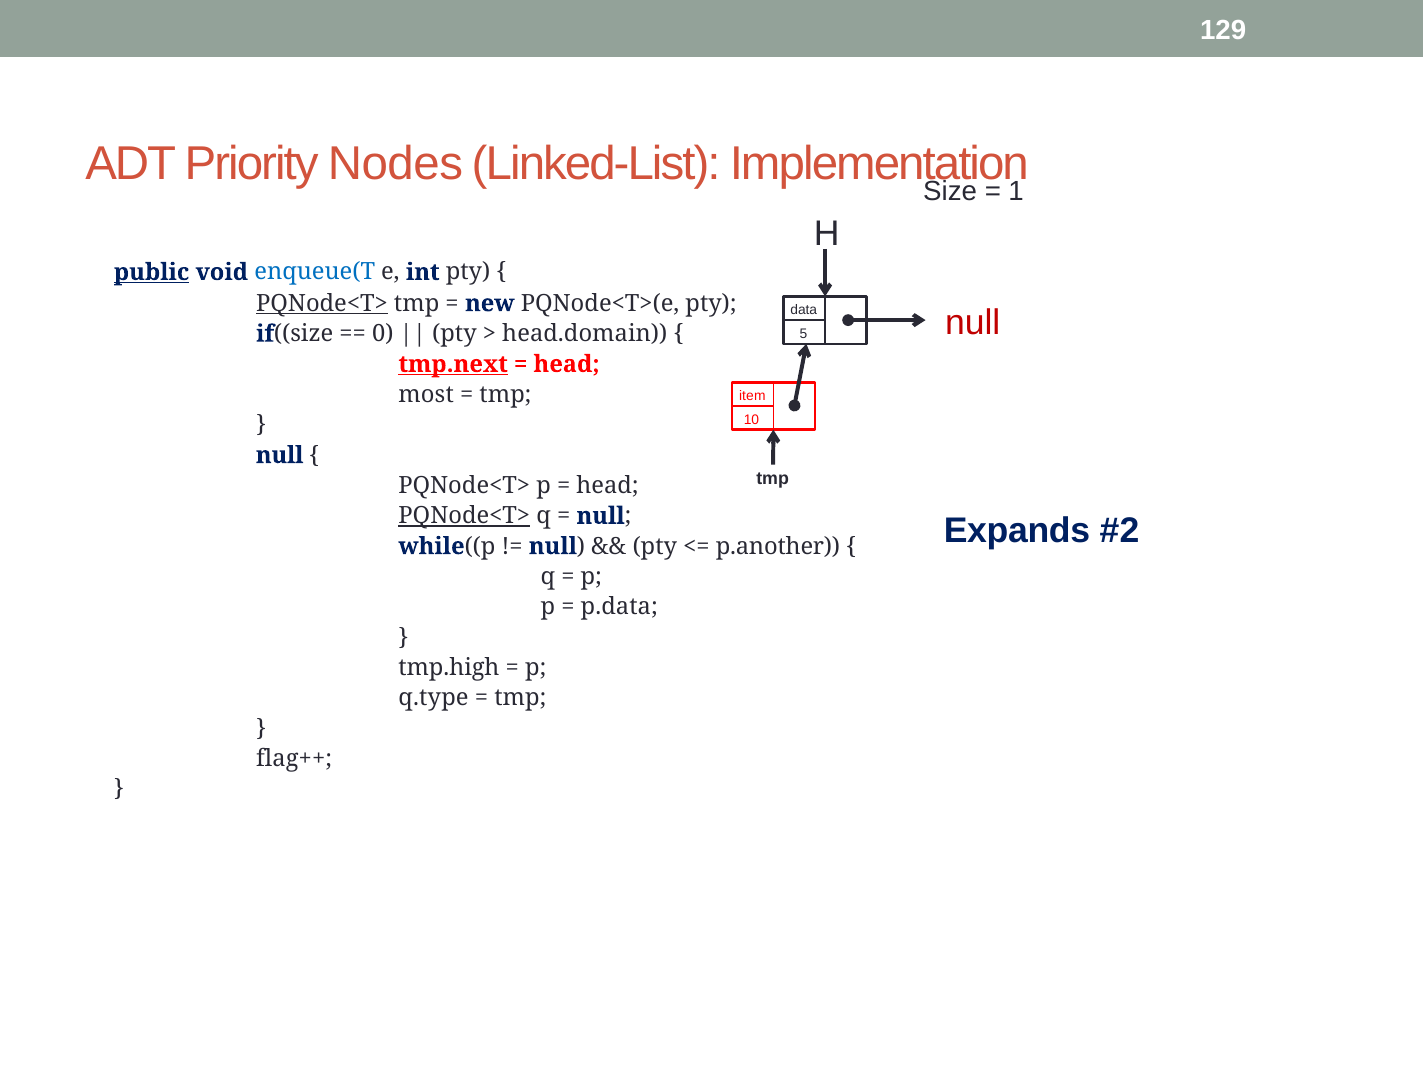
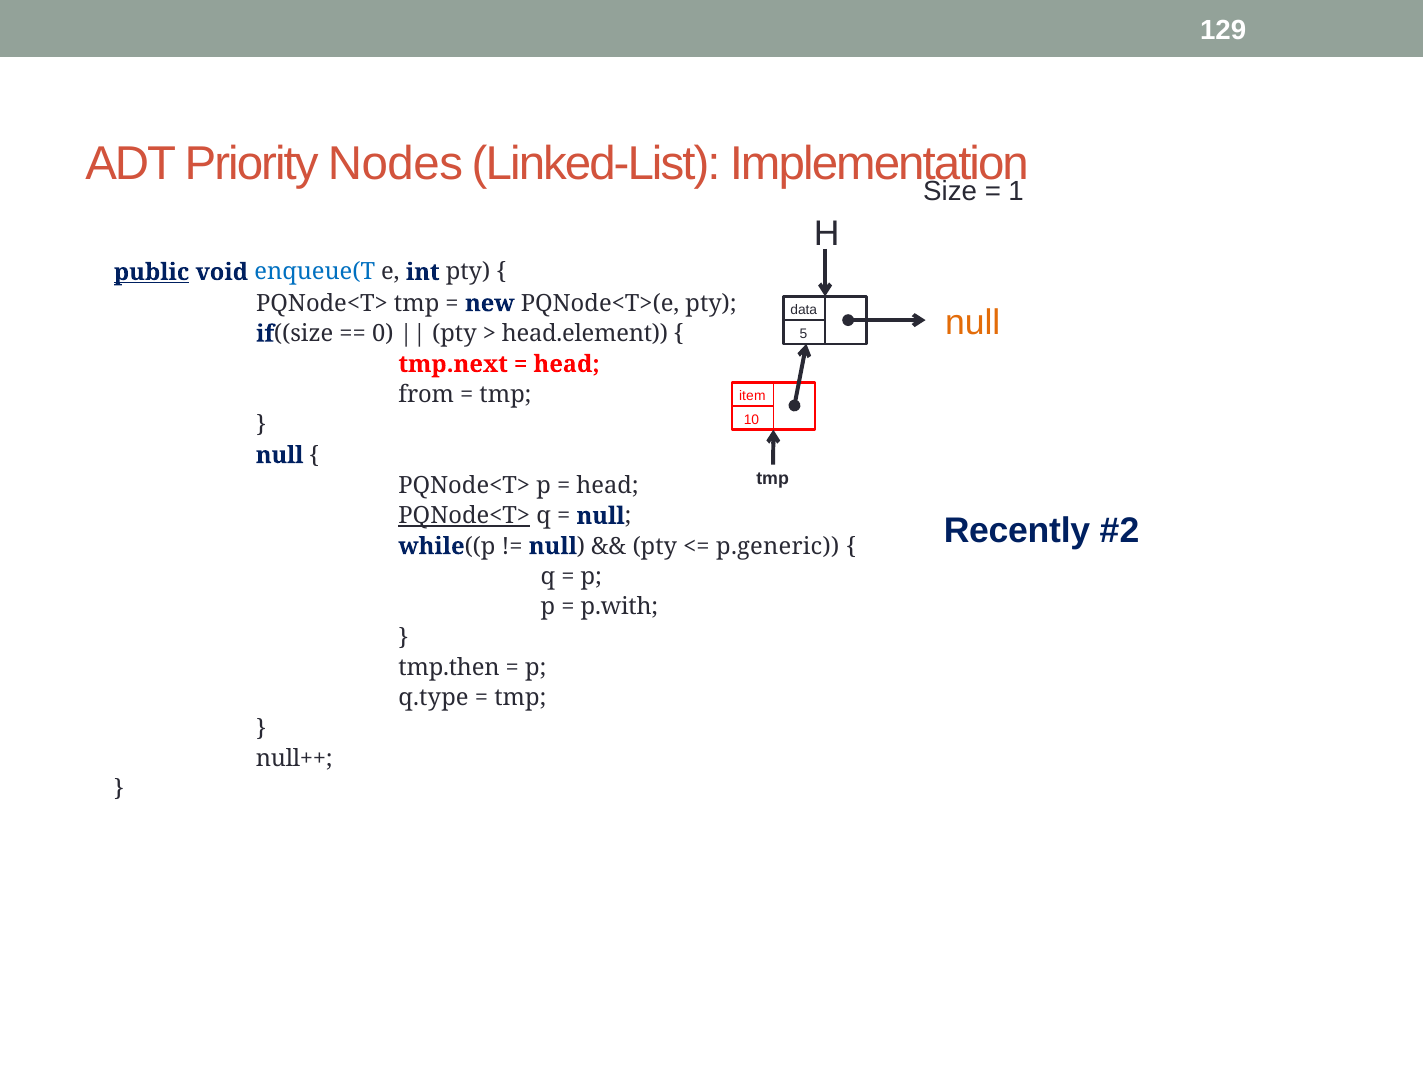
PQNode<T> underline: present -> none (322, 304)
null colour: red -> orange (973, 322)
head.domain: head.domain -> head.element (585, 334)
tmp.next underline: present -> none (453, 364)
most: most -> from (426, 395)
Expands: Expands -> Recently (1017, 531)
p.another: p.another -> p.generic (778, 546)
p.data: p.data -> p.with (619, 607)
tmp.high: tmp.high -> tmp.then (449, 668)
flag++: flag++ -> null++ (294, 759)
